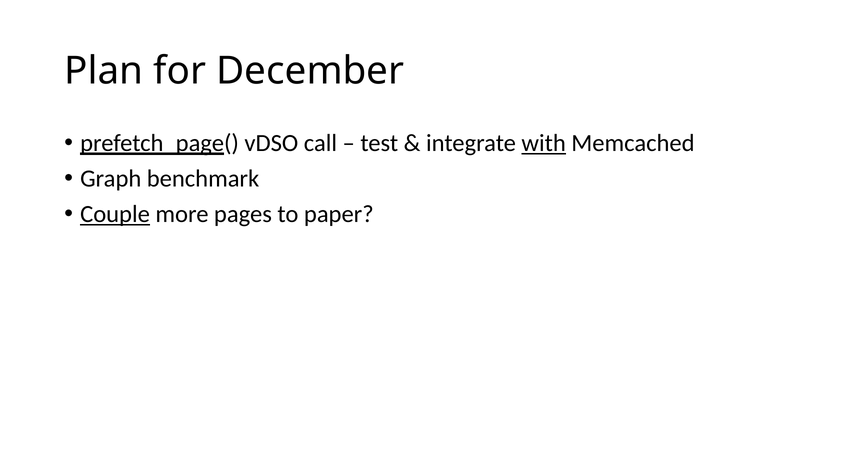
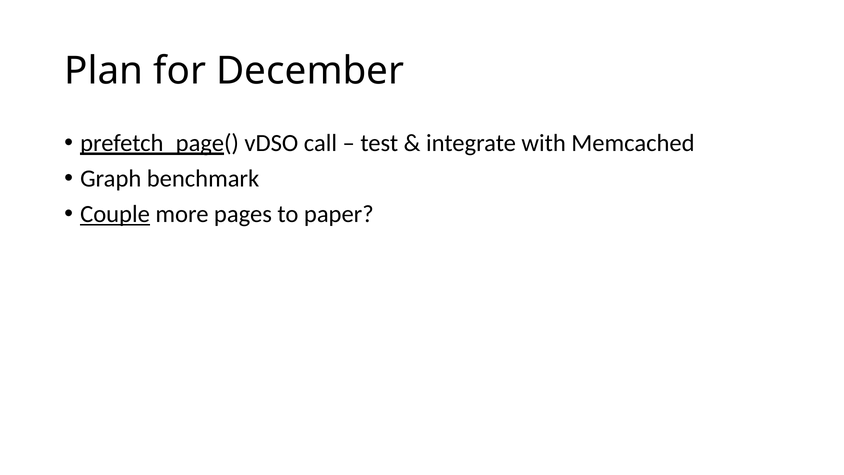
with underline: present -> none (544, 143)
